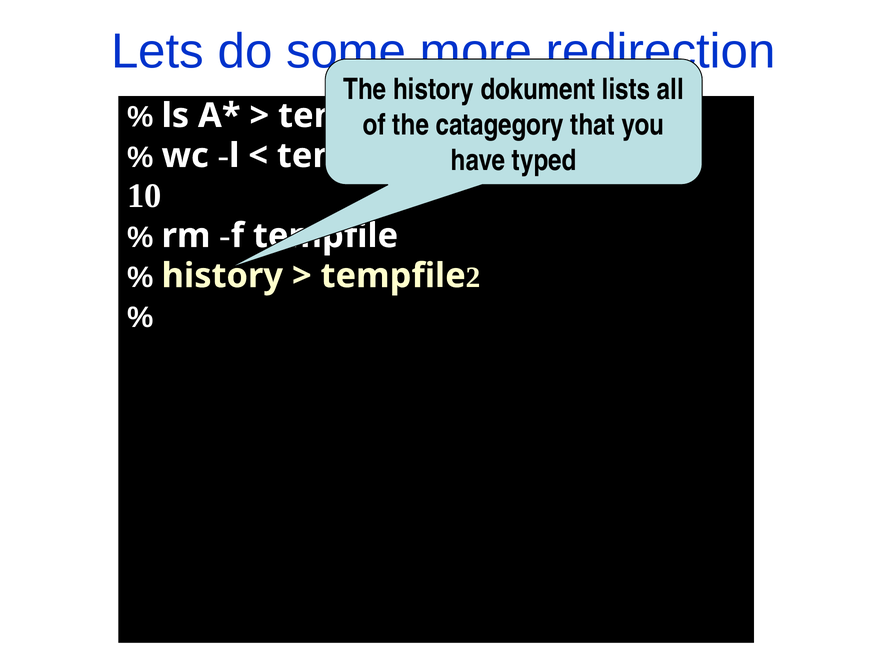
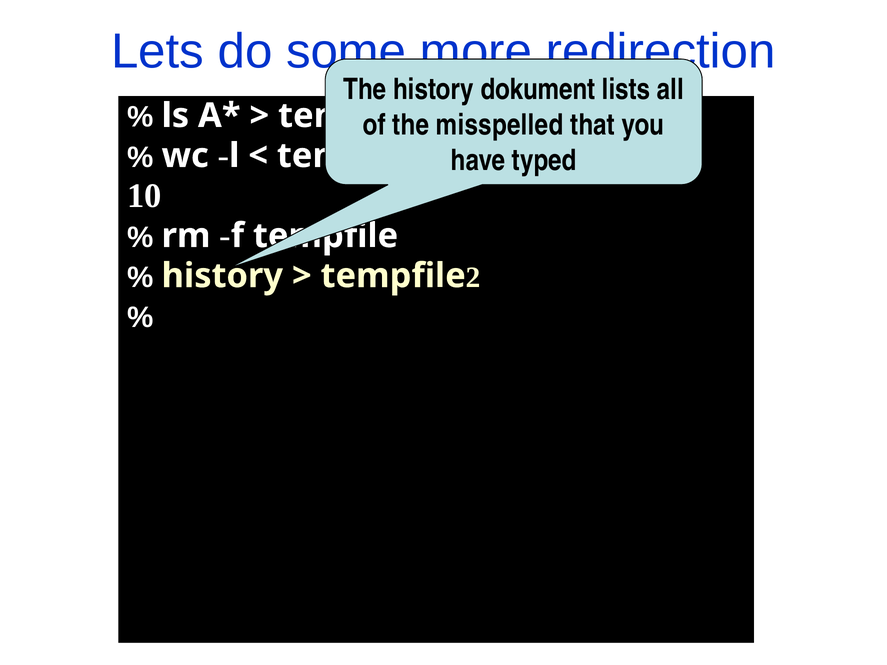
catagegory: catagegory -> misspelled (500, 125)
